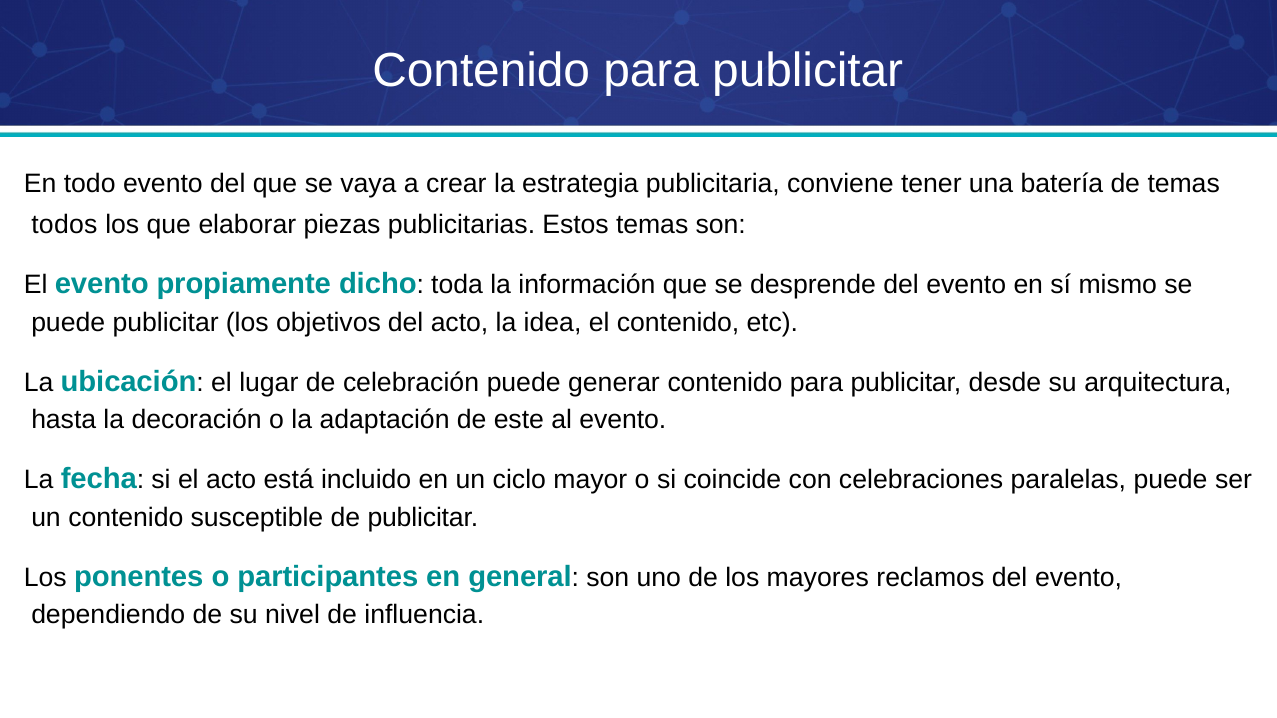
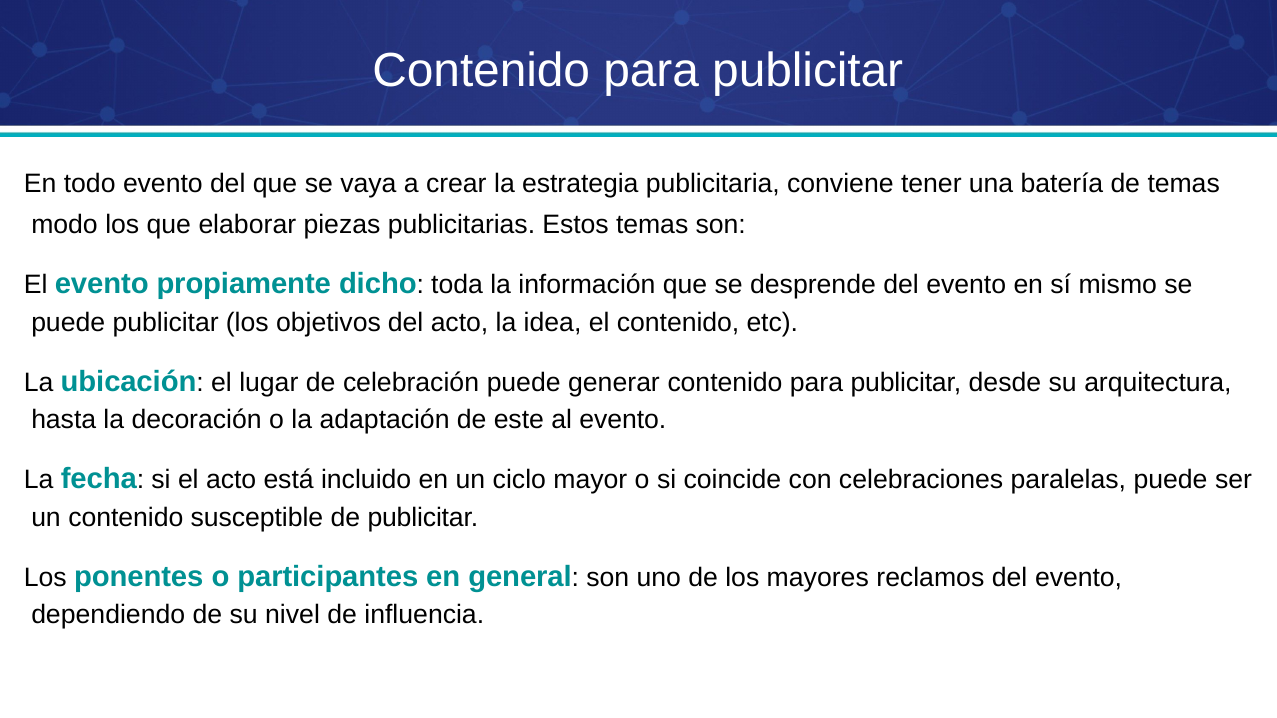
todos: todos -> modo (65, 225)
